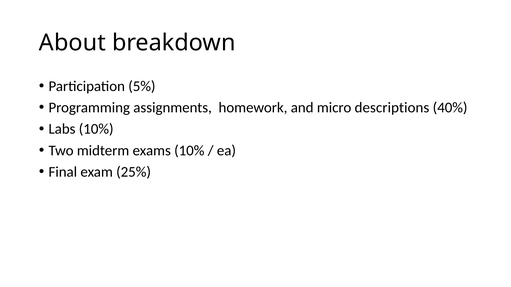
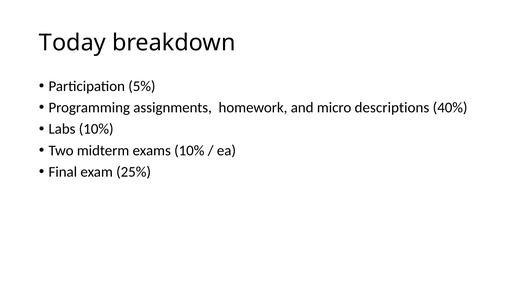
About: About -> Today (72, 43)
